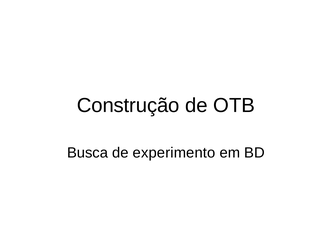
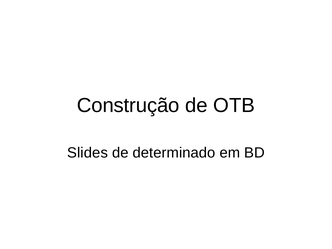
Busca: Busca -> Slides (87, 153)
experimento: experimento -> determinado (174, 153)
